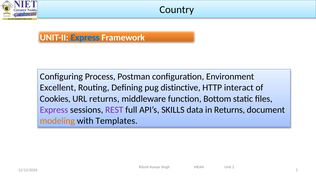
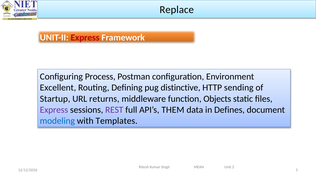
Country: Country -> Replace (177, 10)
Express colour: blue -> red (85, 37)
interact: interact -> sending (239, 88)
Cookies: Cookies -> Startup (55, 99)
Bottom: Bottom -> Objects (217, 99)
SKILLS: SKILLS -> THEM (173, 110)
in Returns: Returns -> Defines (229, 110)
modeling colour: orange -> blue (57, 121)
